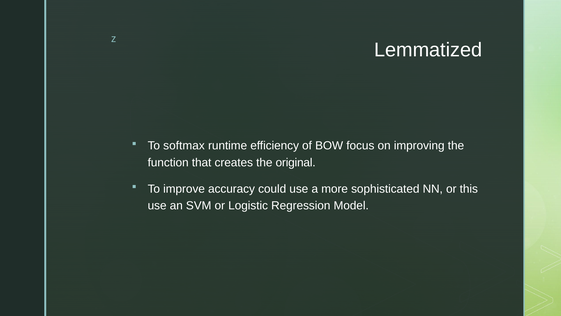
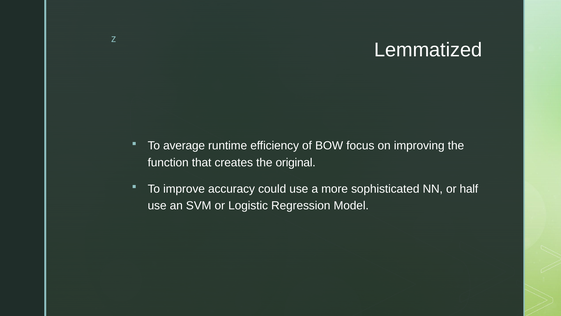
softmax: softmax -> average (184, 146)
this: this -> half (469, 189)
